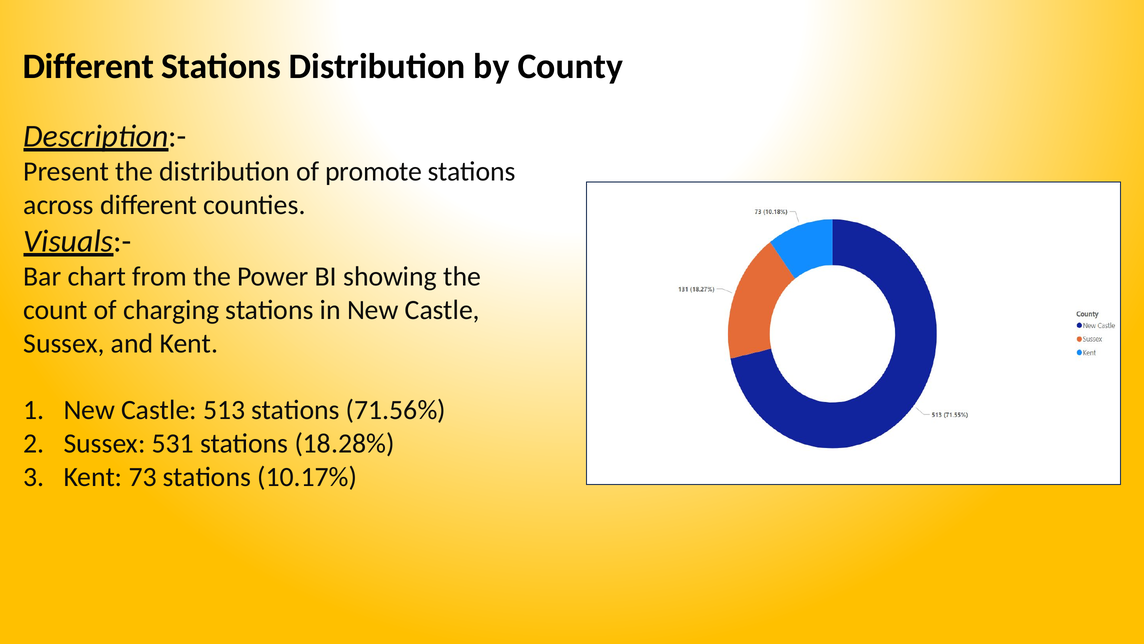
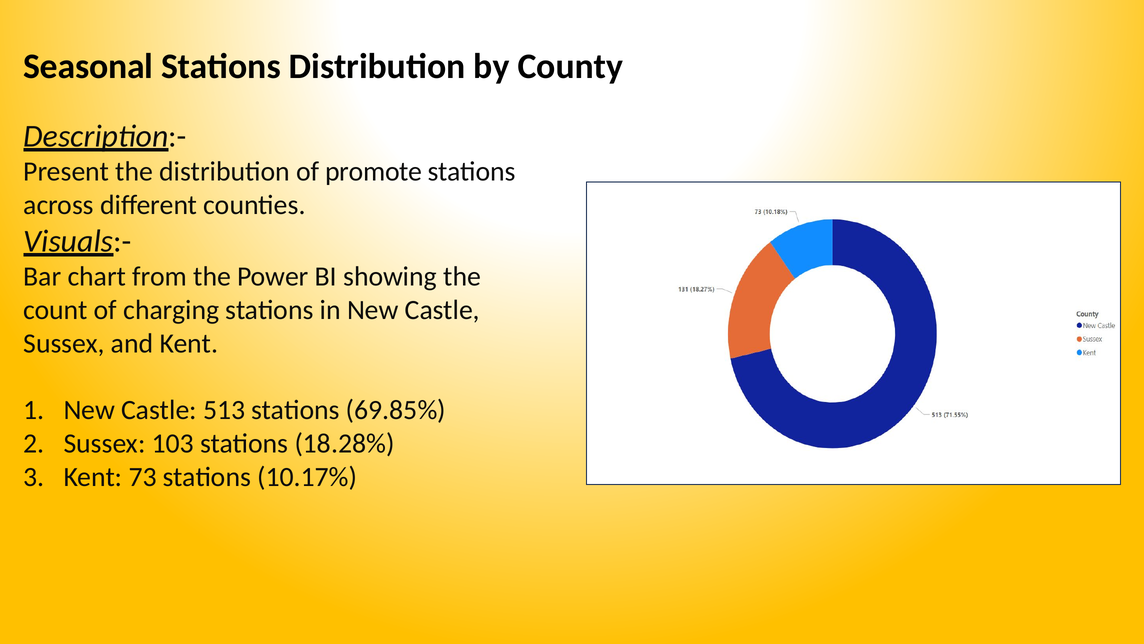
Different: Different -> Seasonal (88, 66)
71.56%: 71.56% -> 69.85% (396, 410)
531: 531 -> 103 (173, 443)
